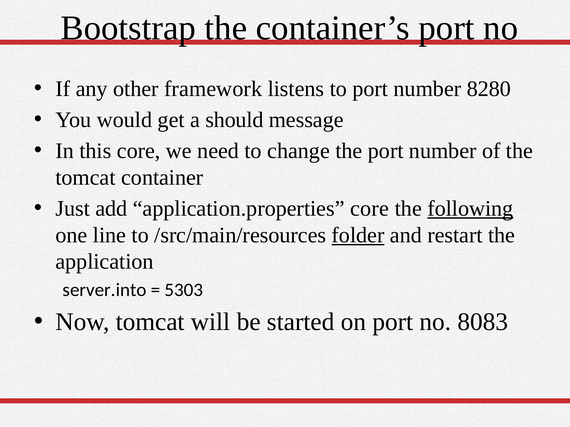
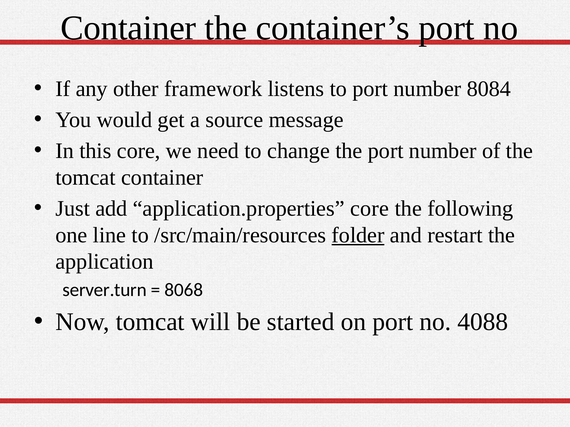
Bootstrap: Bootstrap -> Container (128, 28)
8280: 8280 -> 8084 (489, 89)
should: should -> source (234, 120)
following underline: present -> none (470, 209)
server.into: server.into -> server.turn (105, 290)
5303: 5303 -> 8068 (184, 290)
8083: 8083 -> 4088 (483, 322)
